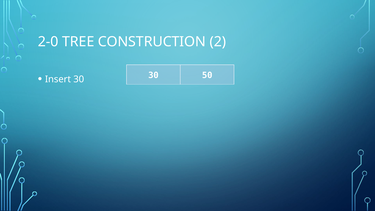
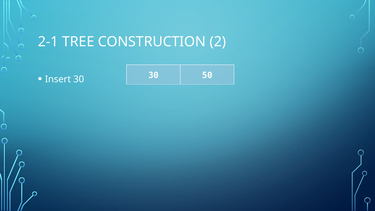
2-0: 2-0 -> 2-1 (48, 42)
